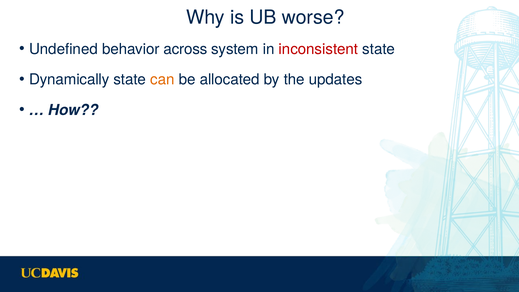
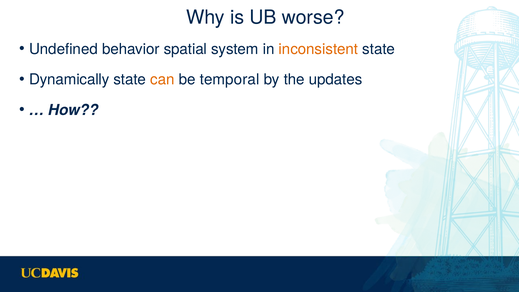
across: across -> spatial (185, 49)
inconsistent colour: red -> orange (318, 49)
allocated: allocated -> temporal (230, 80)
